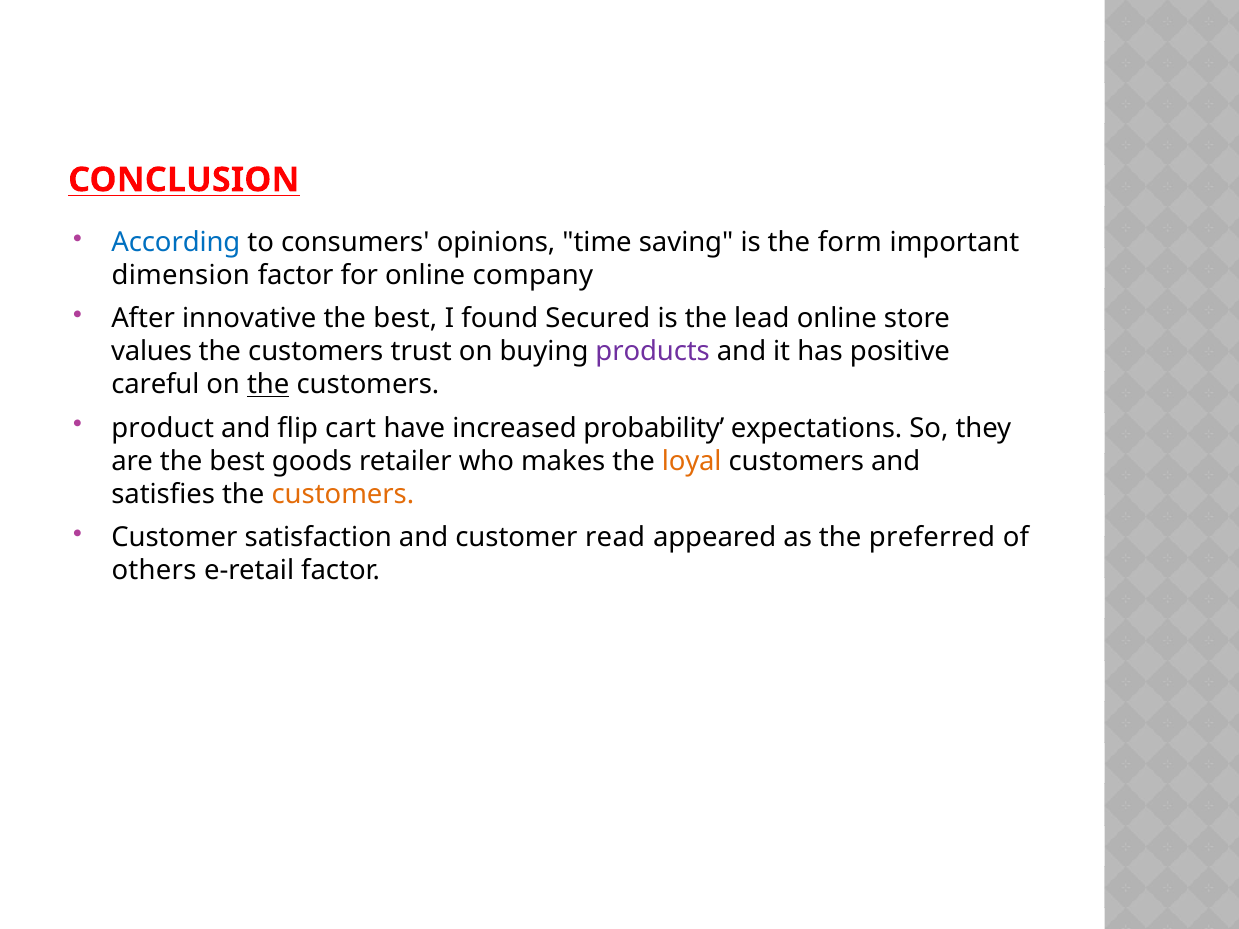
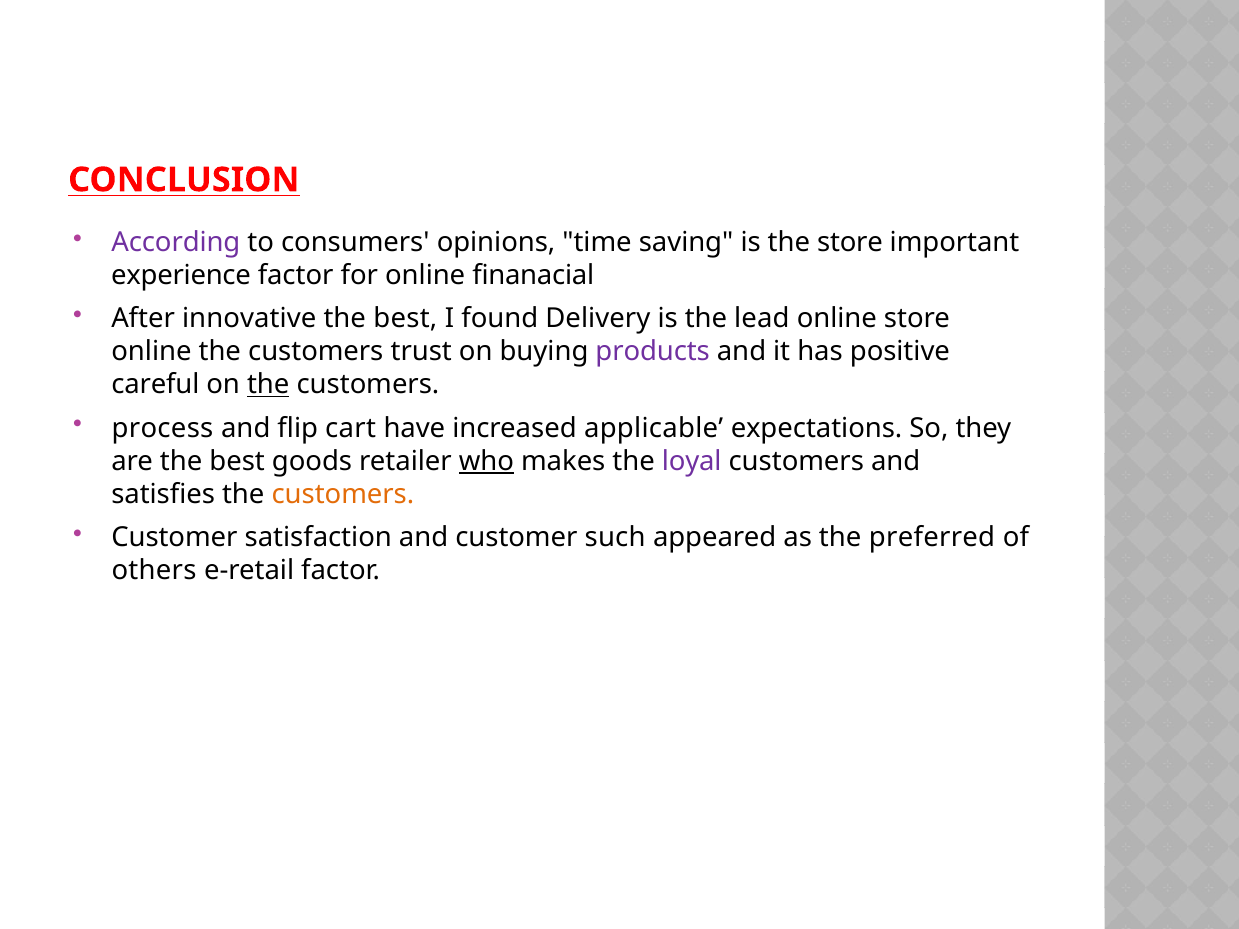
According colour: blue -> purple (176, 243)
the form: form -> store (850, 243)
dimension: dimension -> experience (181, 276)
company: company -> finanacial (533, 276)
Secured: Secured -> Delivery (598, 319)
values: values -> online (151, 352)
product: product -> process (163, 428)
probability: probability -> applicable (654, 428)
who underline: none -> present (486, 461)
loyal colour: orange -> purple (692, 461)
read: read -> such (615, 537)
